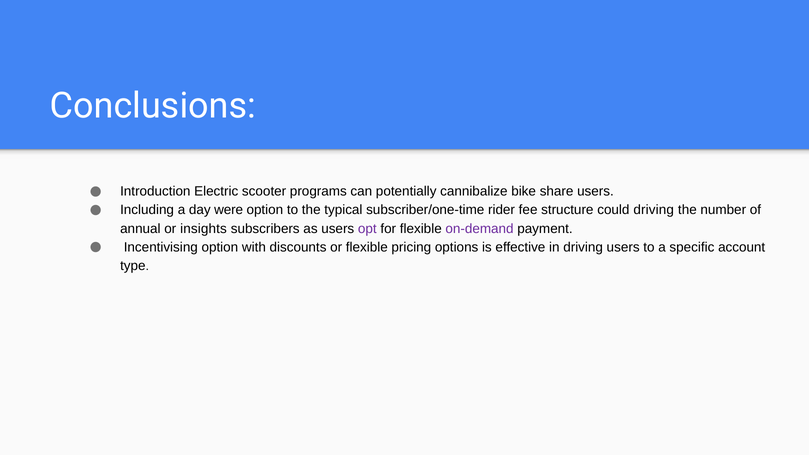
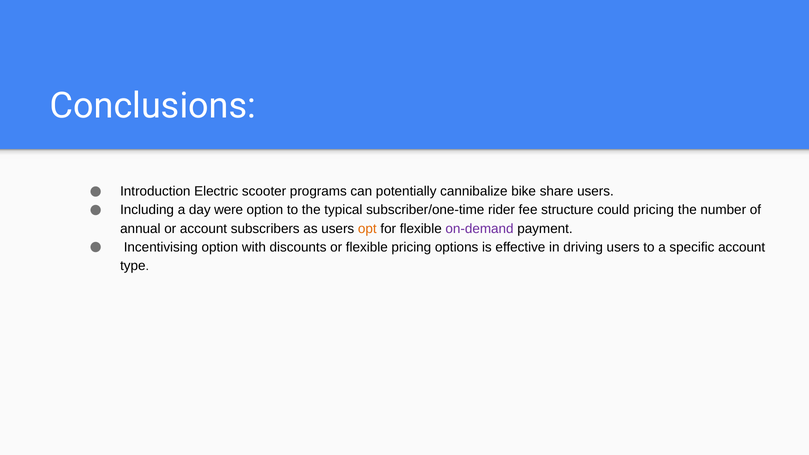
could driving: driving -> pricing (654, 210)
or insights: insights -> account (204, 229)
opt colour: purple -> orange (367, 229)
